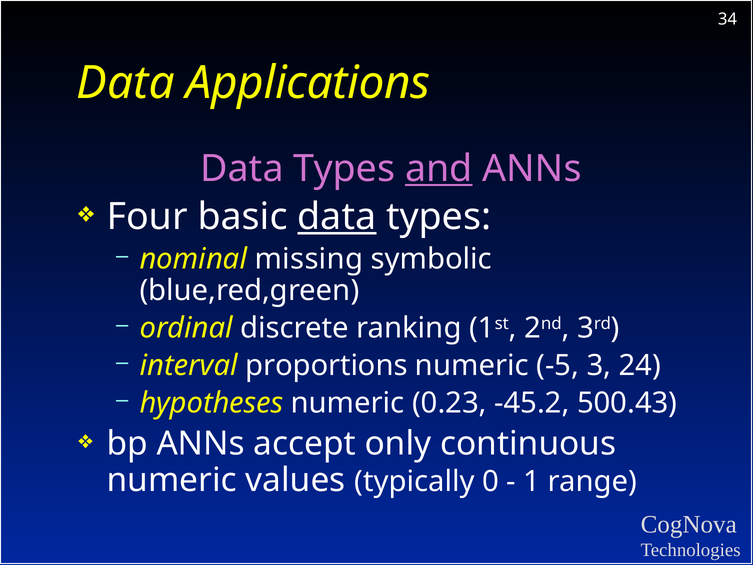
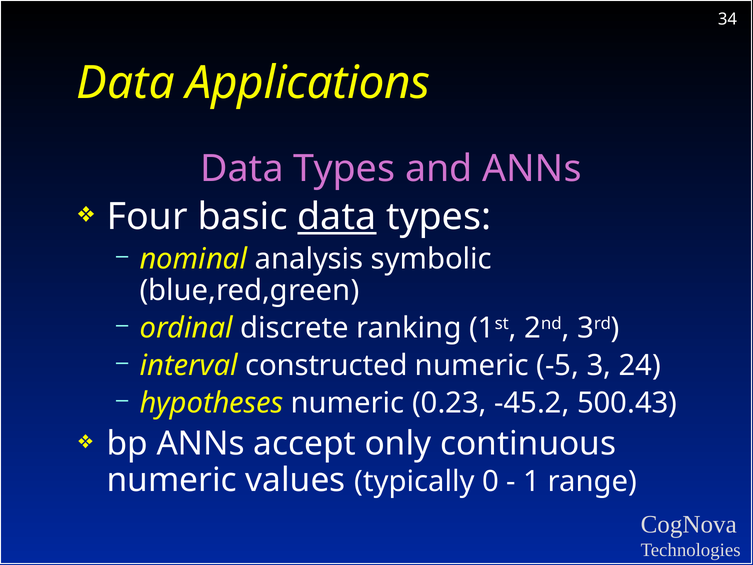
and underline: present -> none (439, 169)
missing: missing -> analysis (309, 259)
proportions: proportions -> constructed (326, 366)
